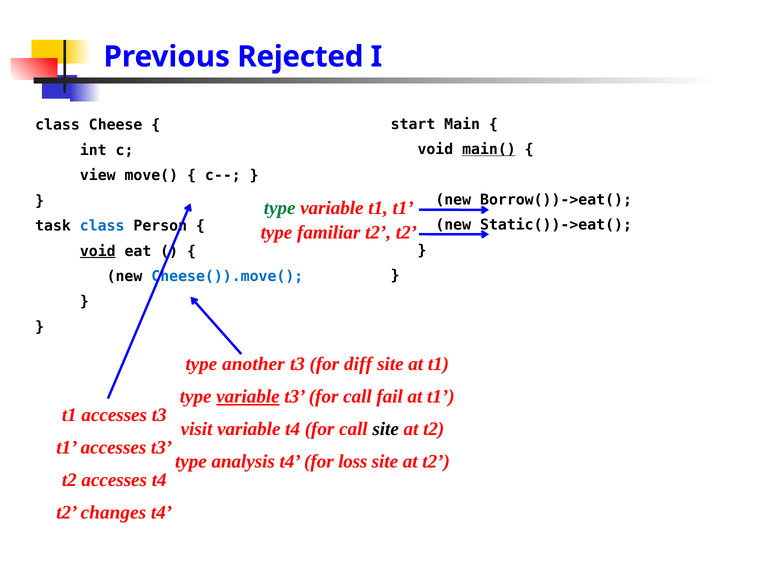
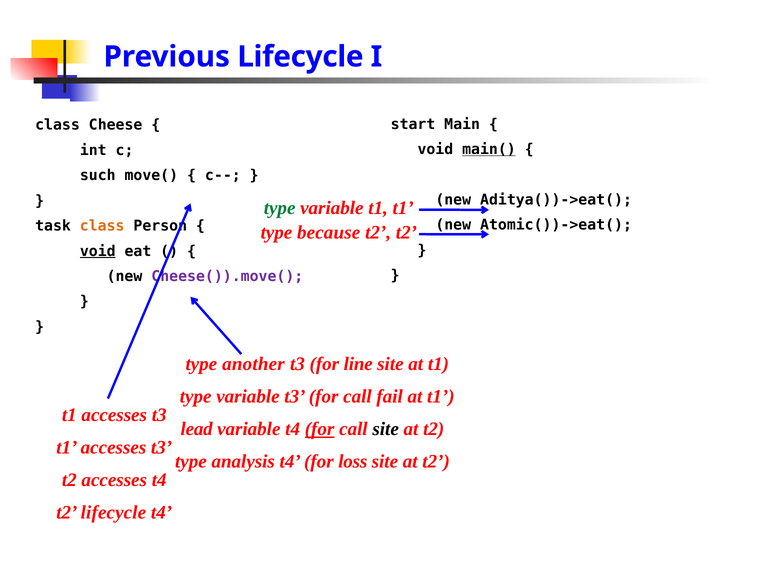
Previous Rejected: Rejected -> Lifecycle (300, 57)
view: view -> such (98, 175)
Borrow())->eat(: Borrow())->eat( -> Aditya())->eat( (556, 200)
Static())->eat(: Static())->eat( -> Atomic())->eat( (556, 225)
class colour: blue -> orange (102, 226)
familiar: familiar -> because (329, 232)
Cheese()).move( colour: blue -> purple (227, 276)
diff: diff -> line (358, 364)
variable underline: present -> none (248, 396)
visit: visit -> lead (197, 429)
for underline: none -> present (320, 429)
t2 changes: changes -> lifecycle (113, 512)
